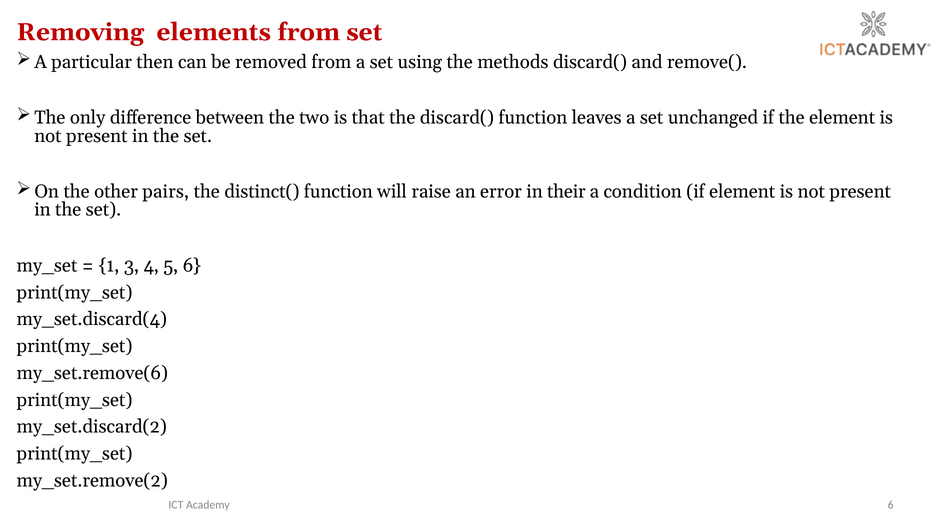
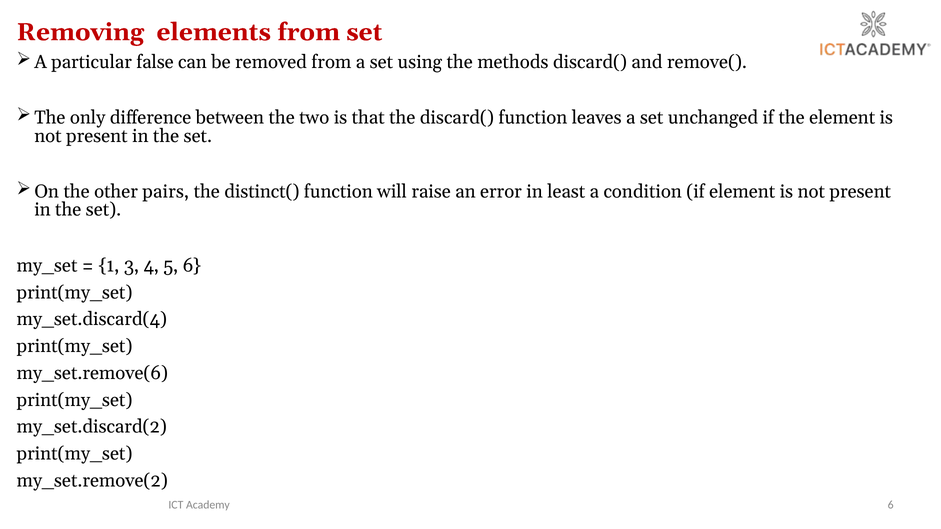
then: then -> false (155, 62)
their: their -> least (566, 192)
